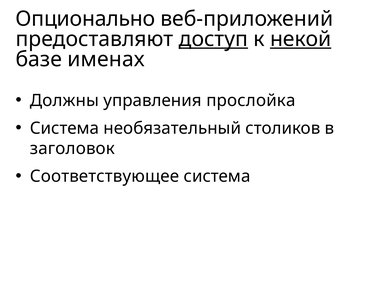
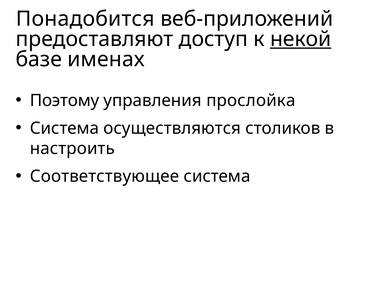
Опционально: Опционально -> Понадобится (85, 19)
доступ underline: present -> none (213, 39)
Должны: Должны -> Поэтому (65, 100)
необязательный: необязательный -> осуществляются (172, 128)
заголовок: заголовок -> настроить (72, 148)
